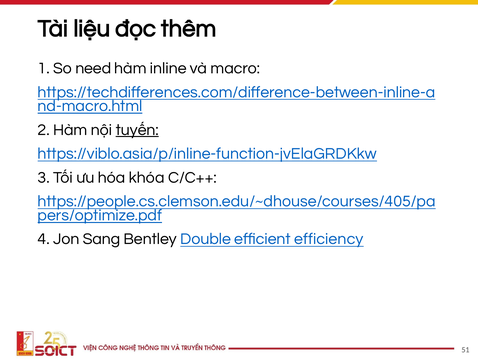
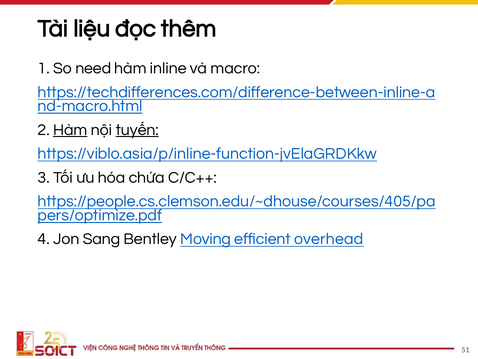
Hàm underline: none -> present (70, 130)
khóa: khóa -> chứa (147, 177)
Double: Double -> Moving (206, 239)
efficiency: efficiency -> overhead (329, 239)
